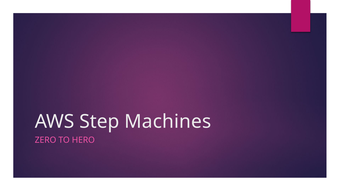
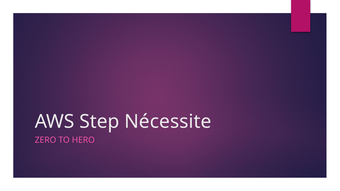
Machines: Machines -> Nécessite (168, 122)
